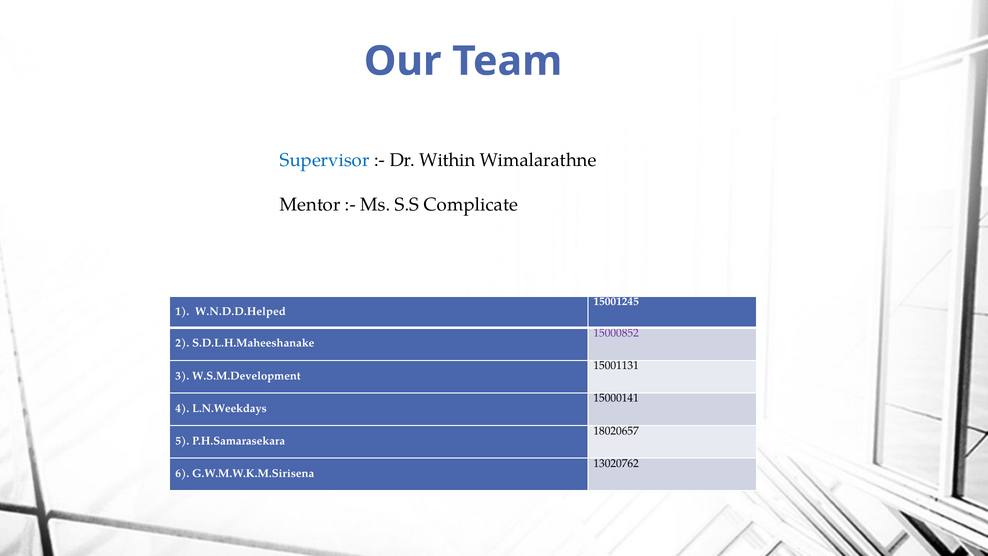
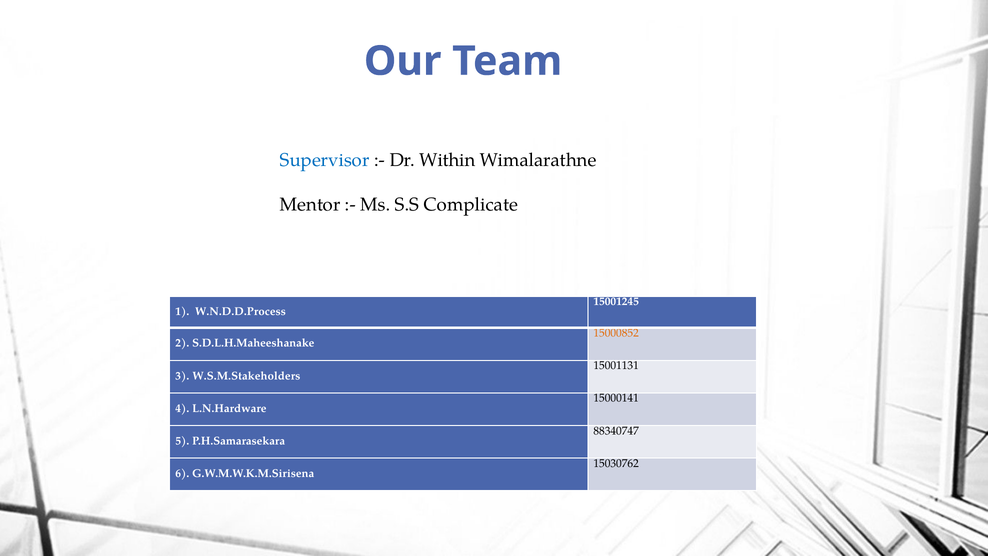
W.N.D.D.Helped: W.N.D.D.Helped -> W.N.D.D.Process (240, 311)
15000852 colour: purple -> orange (616, 333)
W.S.M.Development: W.S.M.Development -> W.S.M.Stakeholders (246, 376)
L.N.Weekdays: L.N.Weekdays -> L.N.Hardware (229, 408)
18020657: 18020657 -> 88340747 (616, 431)
13020762: 13020762 -> 15030762 (616, 463)
